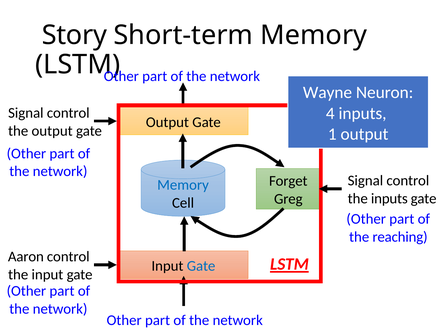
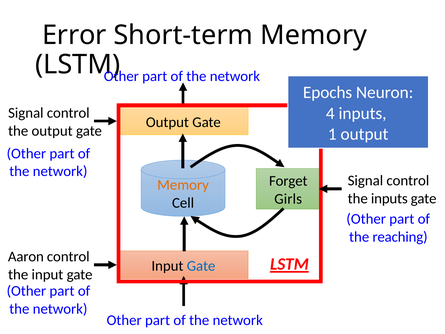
Story: Story -> Error (74, 35)
Wayne: Wayne -> Epochs (328, 92)
Memory colour: blue -> orange (183, 185)
Greg: Greg -> Girls (288, 199)
